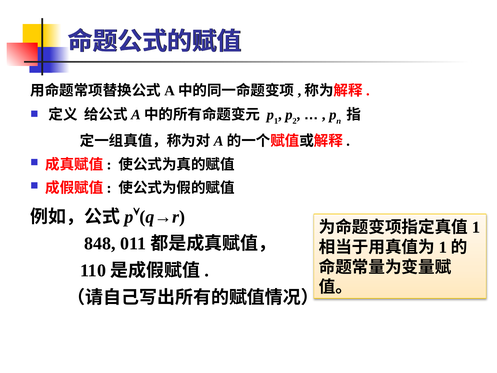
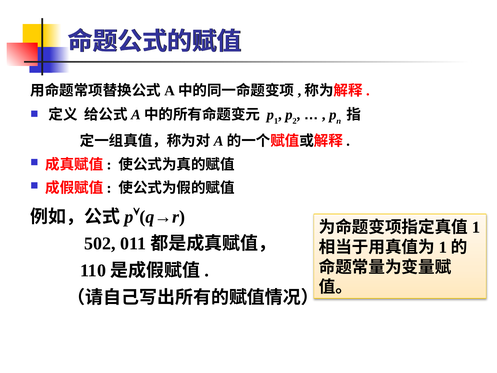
848: 848 -> 502 (100, 244)
